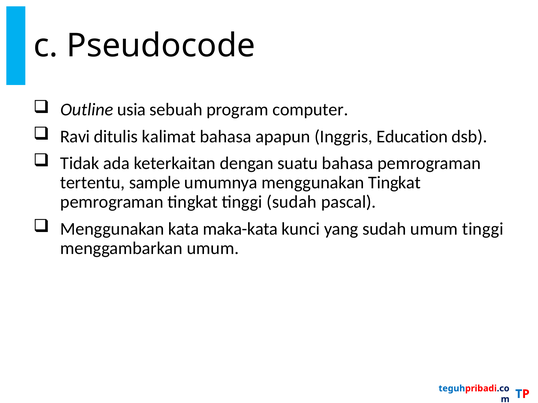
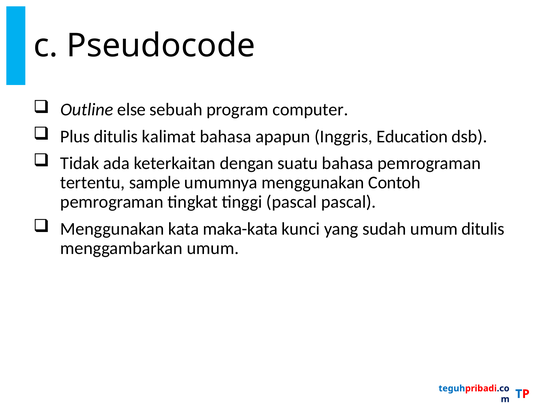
usia: usia -> else (132, 110)
Ravi: Ravi -> Plus (75, 137)
menggunakan Tingkat: Tingkat -> Contoh (394, 183)
tinggi sudah: sudah -> pascal (292, 202)
umum tinggi: tinggi -> ditulis (483, 229)
